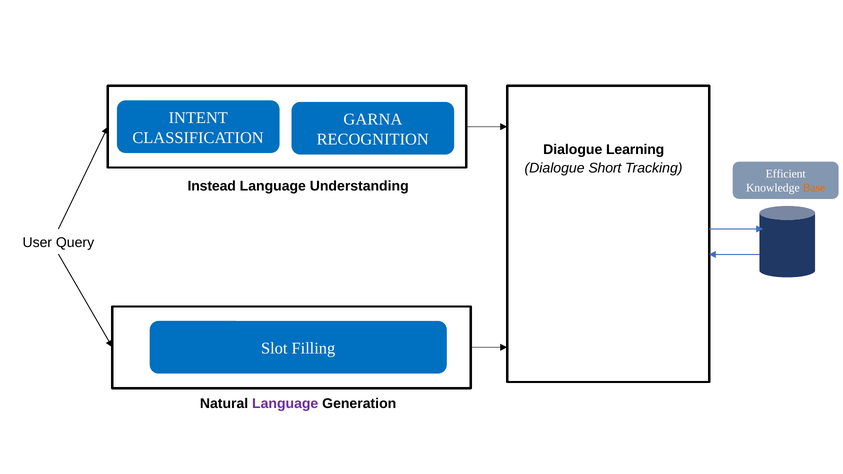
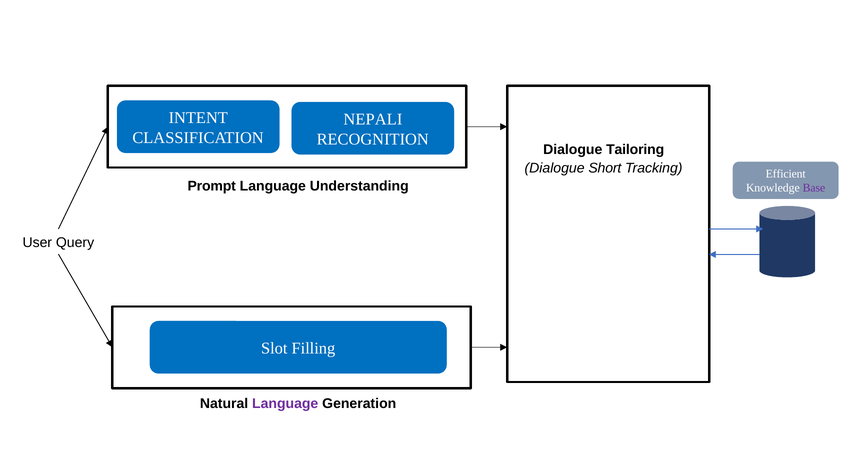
GARNA: GARNA -> NEPALI (373, 120)
Learning: Learning -> Tailoring (635, 150)
Instead: Instead -> Prompt (212, 186)
Base colour: orange -> purple (814, 188)
